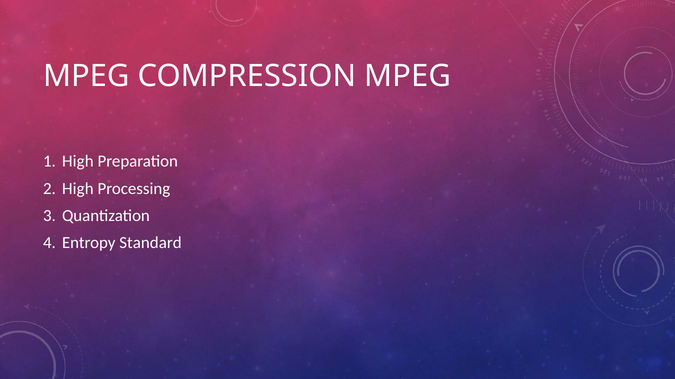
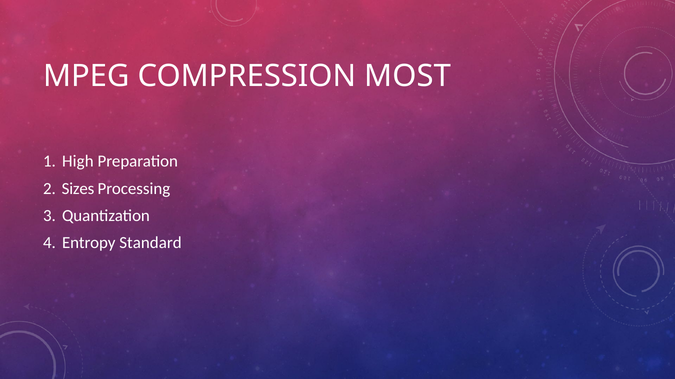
COMPRESSION MPEG: MPEG -> MOST (407, 76)
High: High -> Sizes (78, 189)
